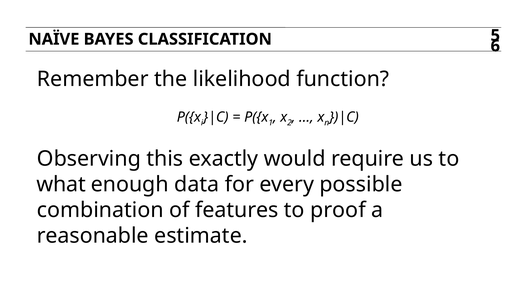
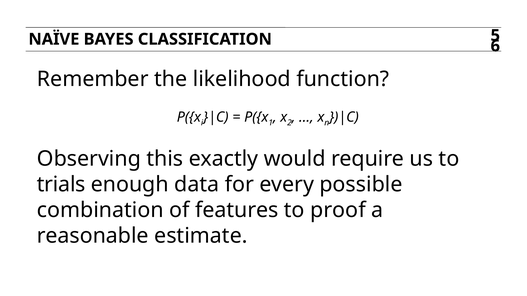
what: what -> trials (61, 184)
